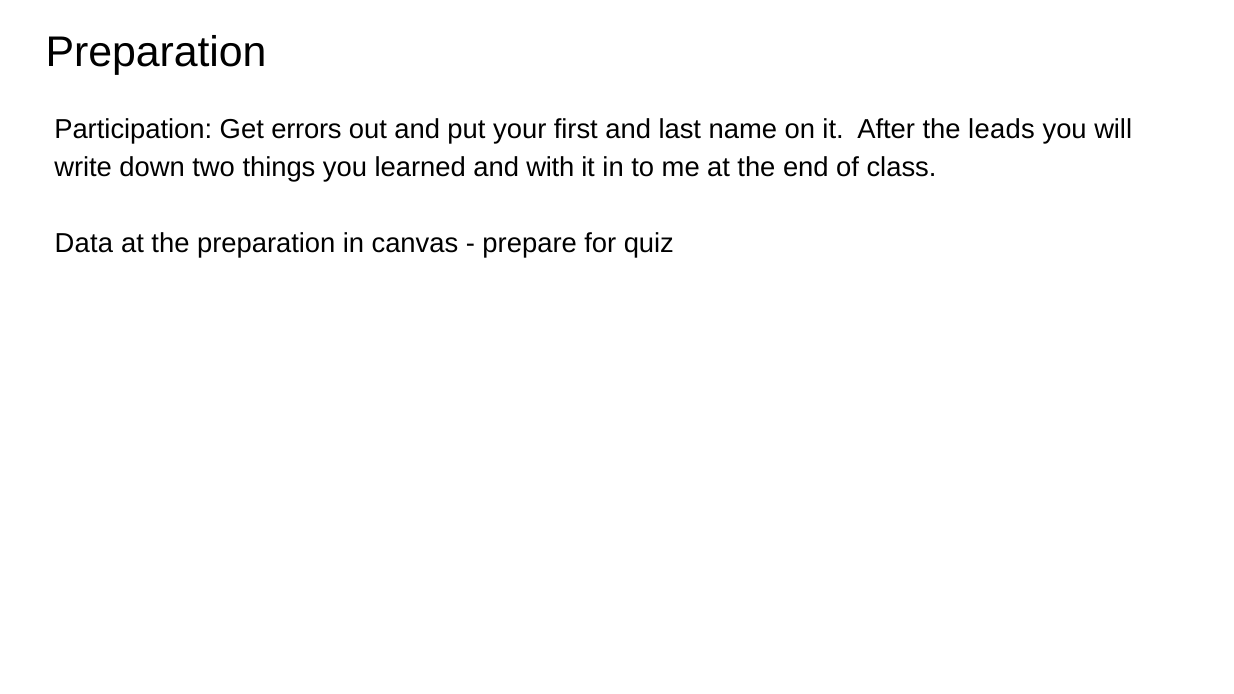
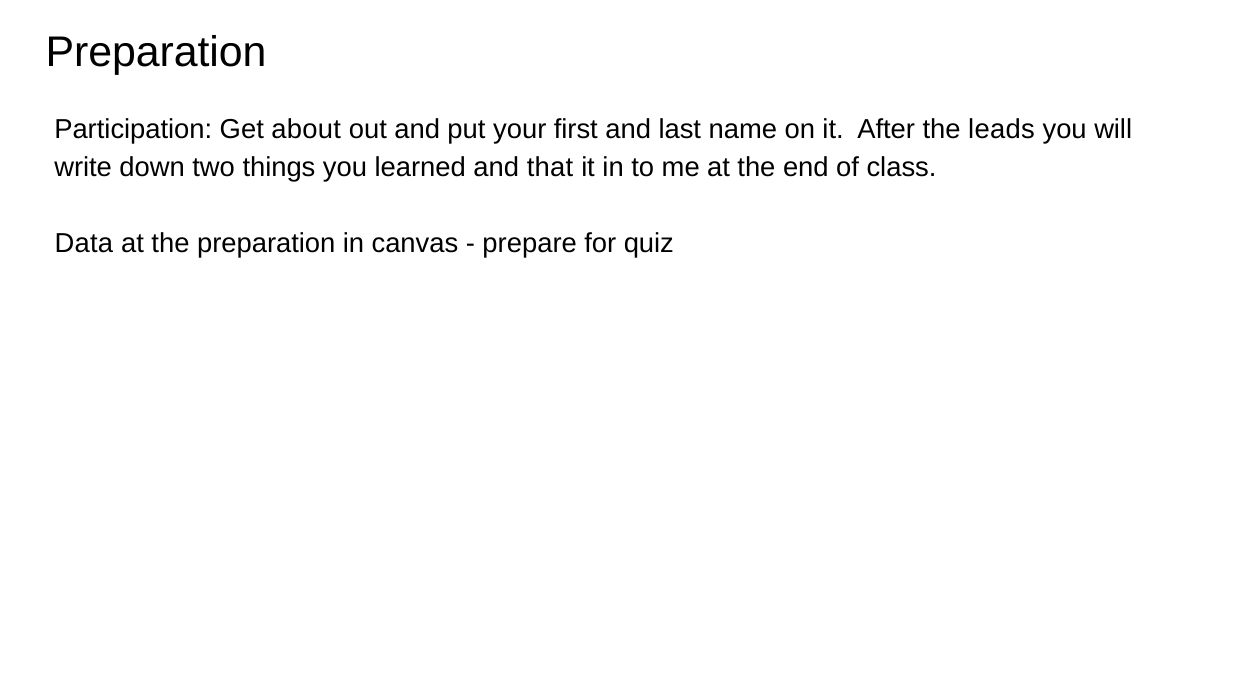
errors: errors -> about (306, 130)
with: with -> that (550, 168)
